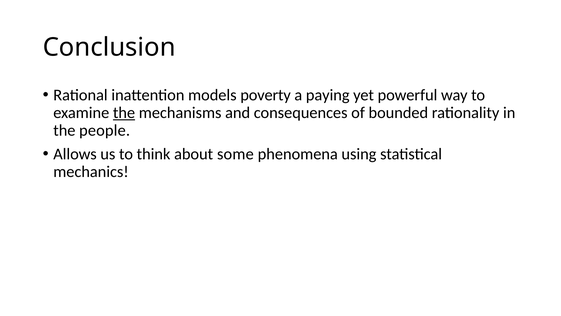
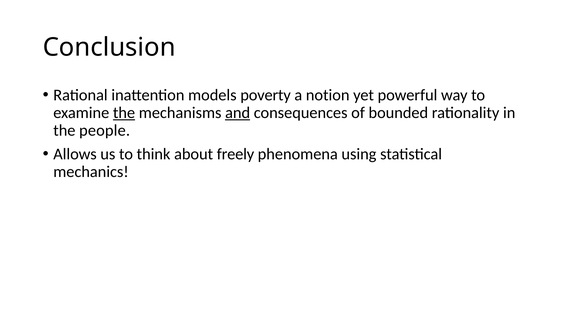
paying: paying -> notion (328, 95)
and underline: none -> present (238, 113)
some: some -> freely (236, 154)
